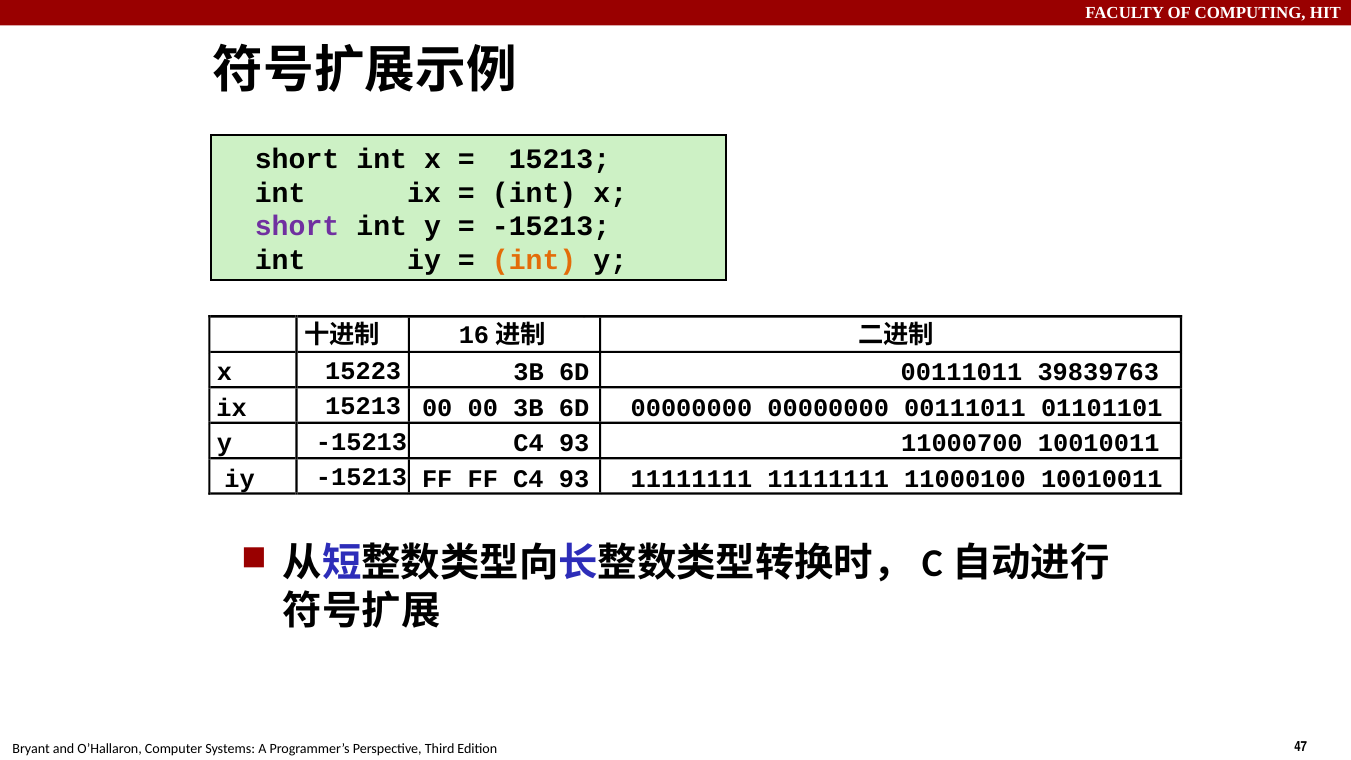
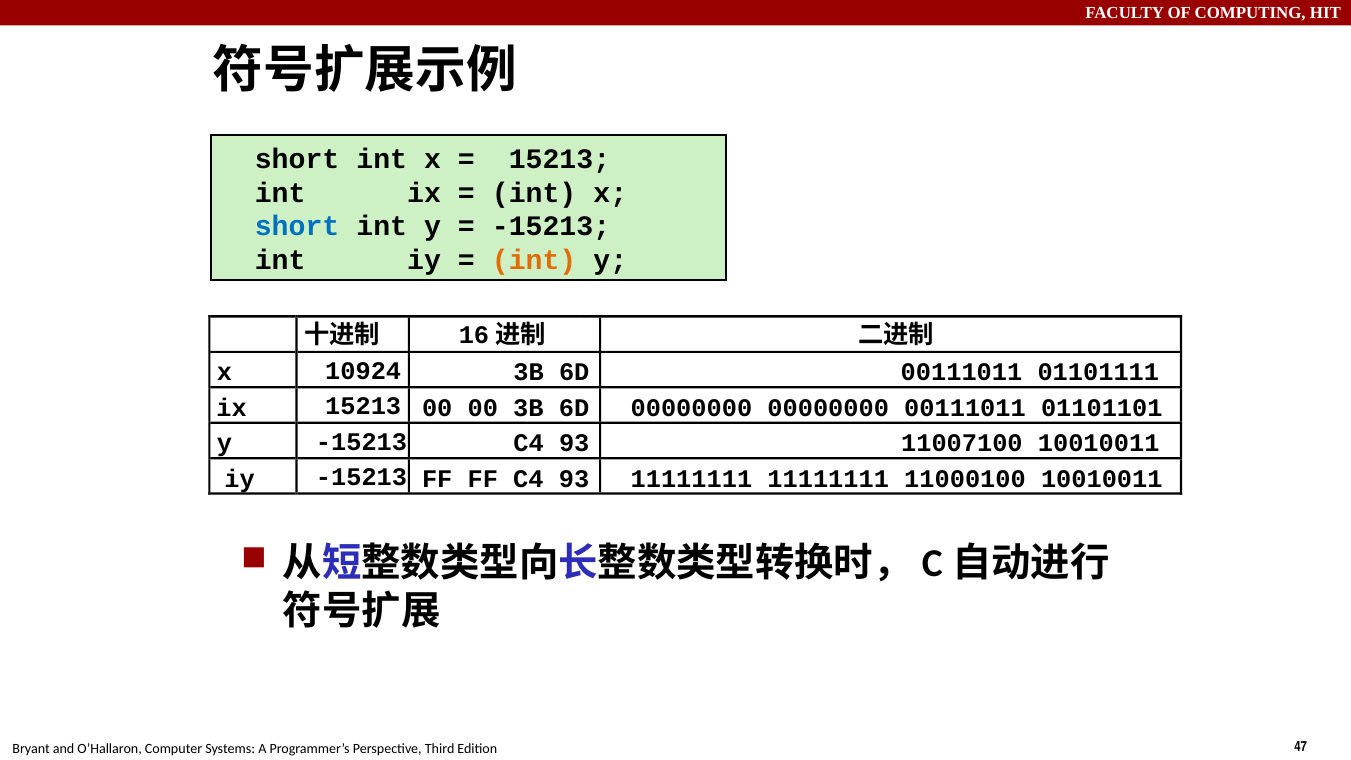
short colour: purple -> blue (297, 227)
15223: 15223 -> 10924 (363, 371)
39839763: 39839763 -> 01101111 (1098, 372)
11000700: 11000700 -> 11007100 (962, 443)
